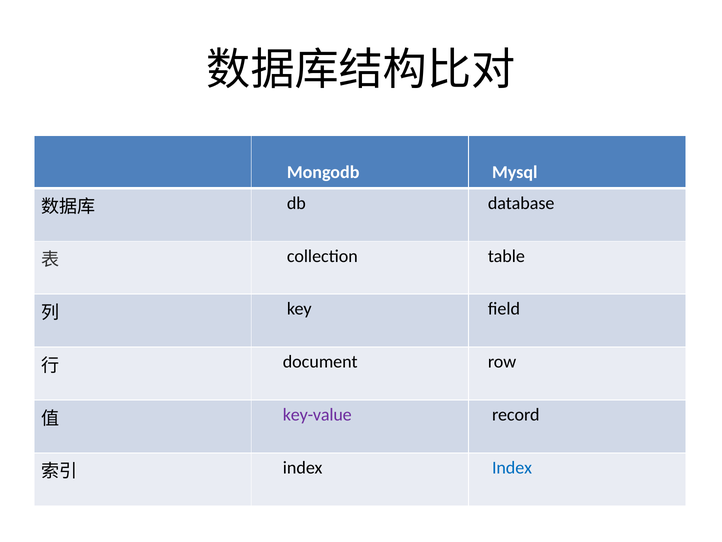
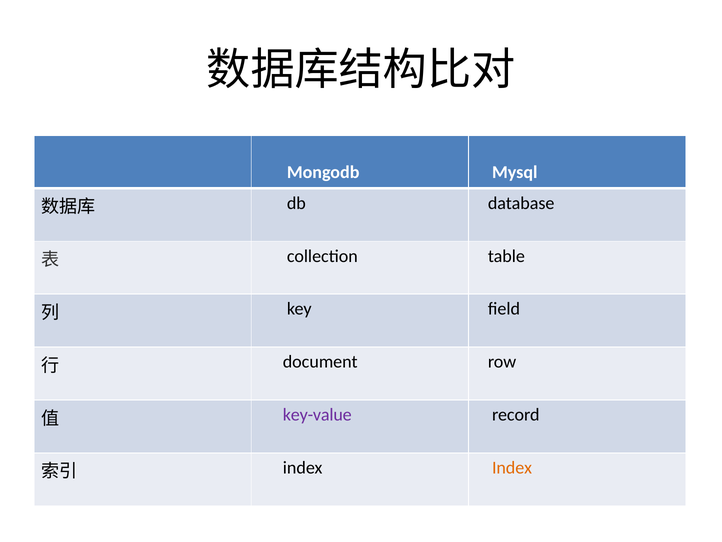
Index colour: blue -> orange (512, 467)
